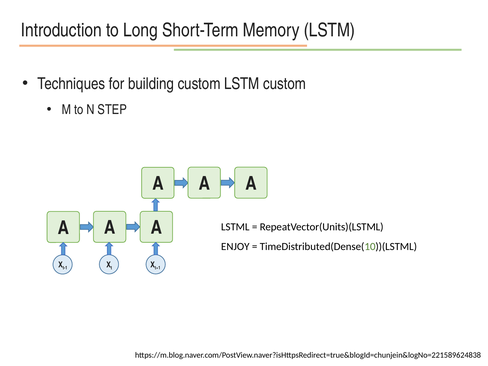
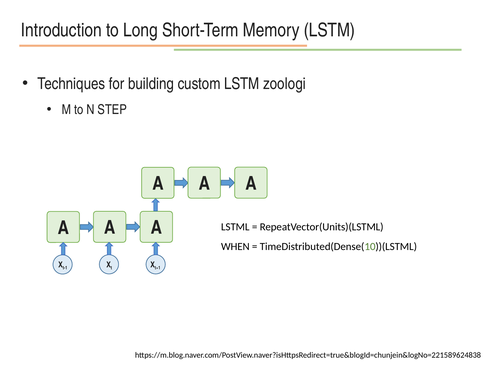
LSTM custom: custom -> zoologi (284, 84)
ENJOY: ENJOY -> WHEN (235, 246)
